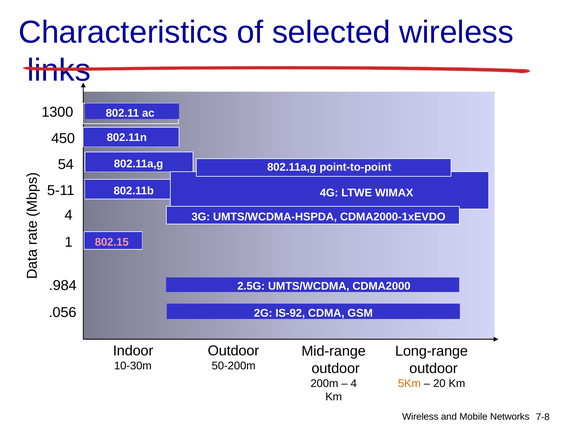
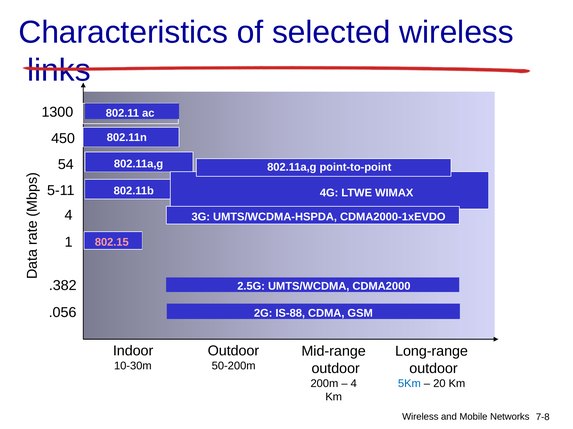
.984: .984 -> .382 (63, 286)
IS-92: IS-92 -> IS-88 (290, 314)
5Km colour: orange -> blue (409, 384)
